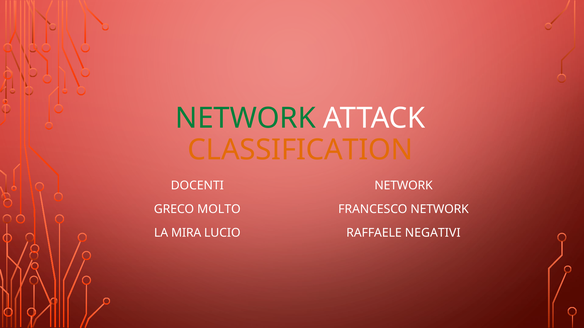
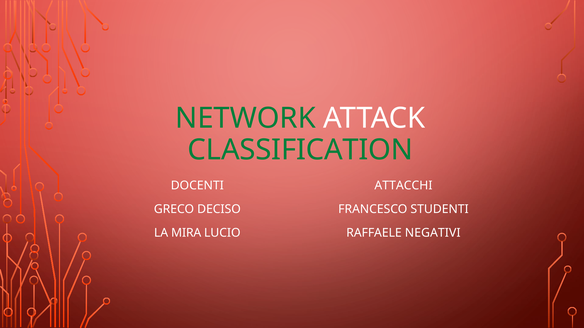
CLASSIFICATION colour: orange -> green (300, 150)
NETWORK: NETWORK -> ATTACCHI (403, 186)
MOLTO: MOLTO -> DECISO (219, 209)
FRANCESCO NETWORK: NETWORK -> STUDENTI (440, 209)
